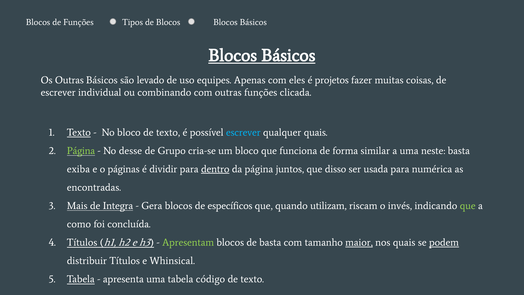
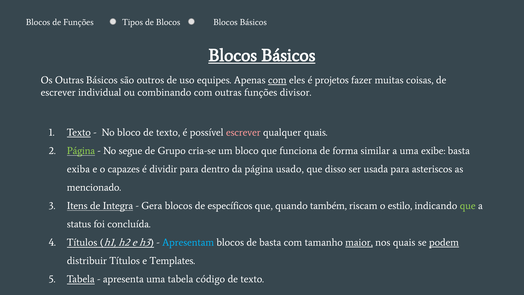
levado: levado -> outros (150, 80)
com underline: none -> present (277, 80)
clicada: clicada -> divisor (296, 92)
escrever colour: light blue -> pink (243, 132)
desse: desse -> segue (130, 151)
neste: neste -> exibe (433, 151)
páginas: páginas -> capazes (124, 169)
dentro underline: present -> none (215, 169)
juntos: juntos -> usado (290, 169)
numérica: numérica -> asteriscos (432, 169)
encontradas: encontradas -> mencionado (94, 187)
Mais: Mais -> Itens (77, 206)
utilizam: utilizam -> também (328, 206)
invés: invés -> estilo (400, 206)
como: como -> status (79, 224)
Apresentam colour: light green -> light blue (188, 242)
Whinsical: Whinsical -> Templates (172, 261)
